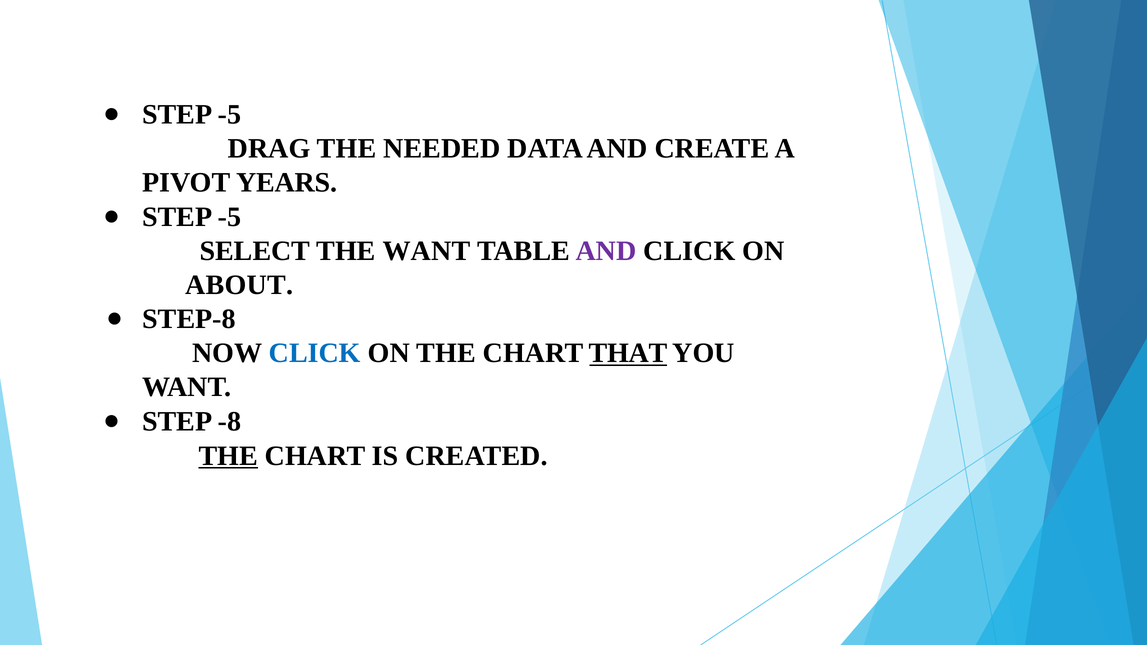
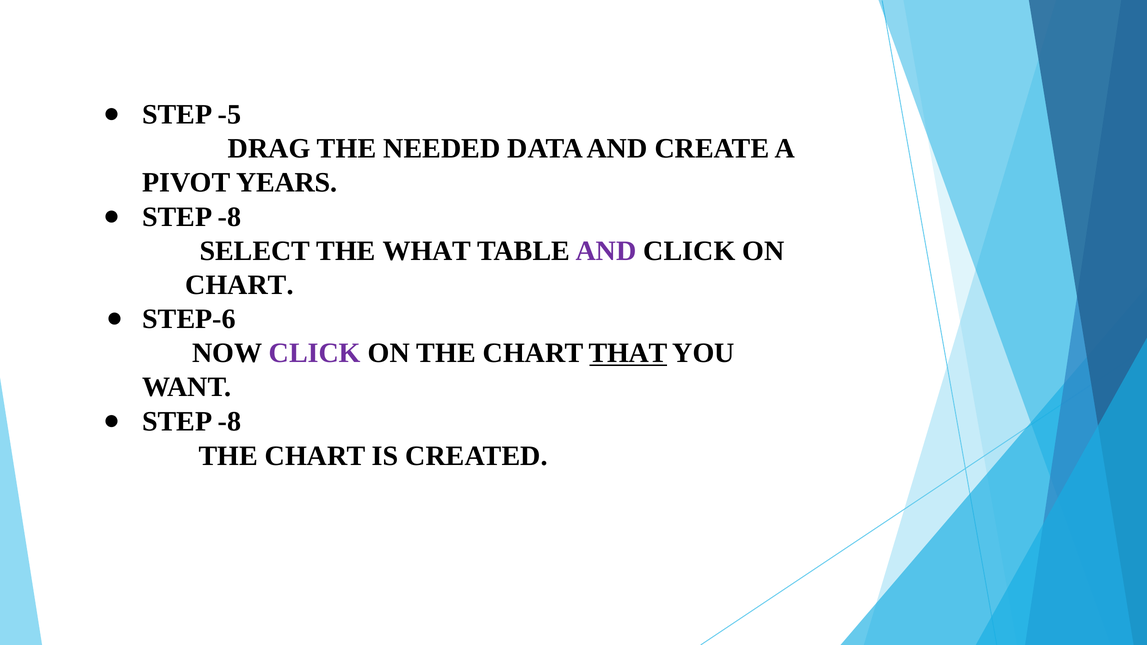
-5: -5 -> -8 (230, 217)
THE WANT: WANT -> WHAT (427, 251)
ABOUT: ABOUT -> CHART (239, 285)
STEP-8: STEP-8 -> STEP-6 (189, 319)
CLICK colour: blue -> purple (315, 353)
THE underline: present -> none (228, 456)
